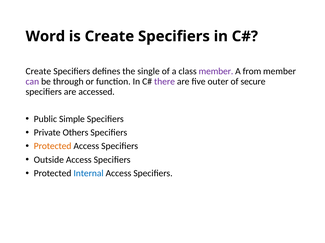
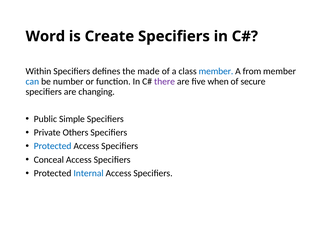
Create: Create -> Within (38, 72)
single: single -> made (149, 72)
member colour: purple -> blue (216, 72)
can colour: purple -> blue (32, 82)
through: through -> number (68, 82)
outer: outer -> when (218, 82)
accessed: accessed -> changing (97, 92)
Protected colour: orange -> blue (53, 147)
Outside: Outside -> Conceal (49, 160)
